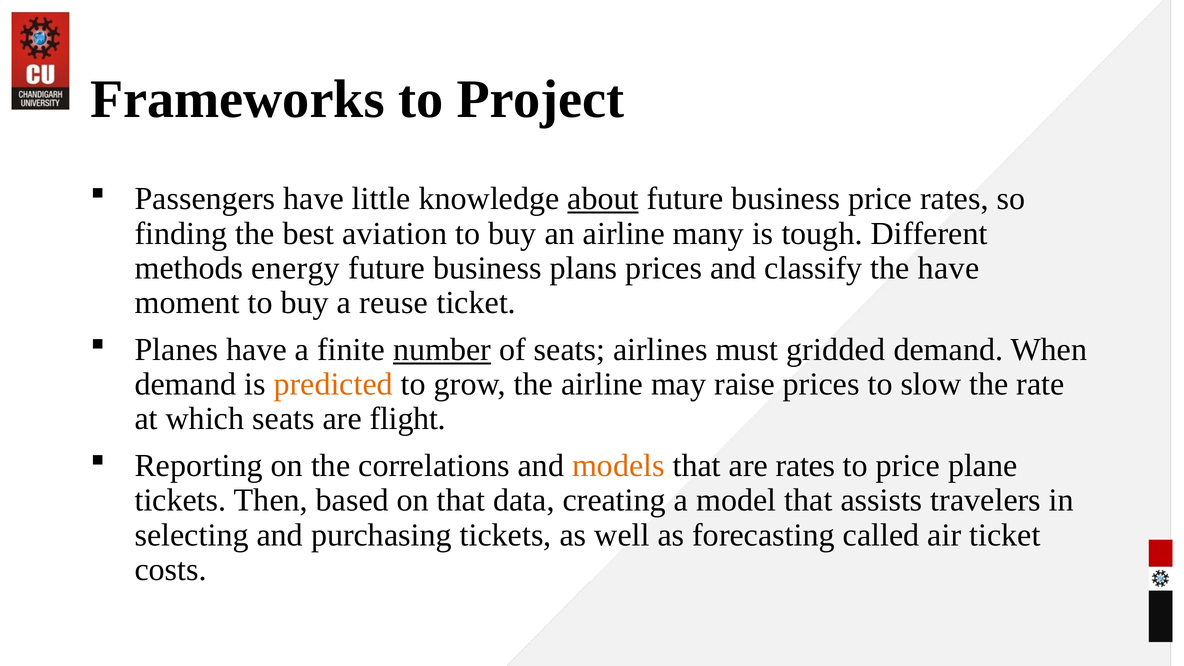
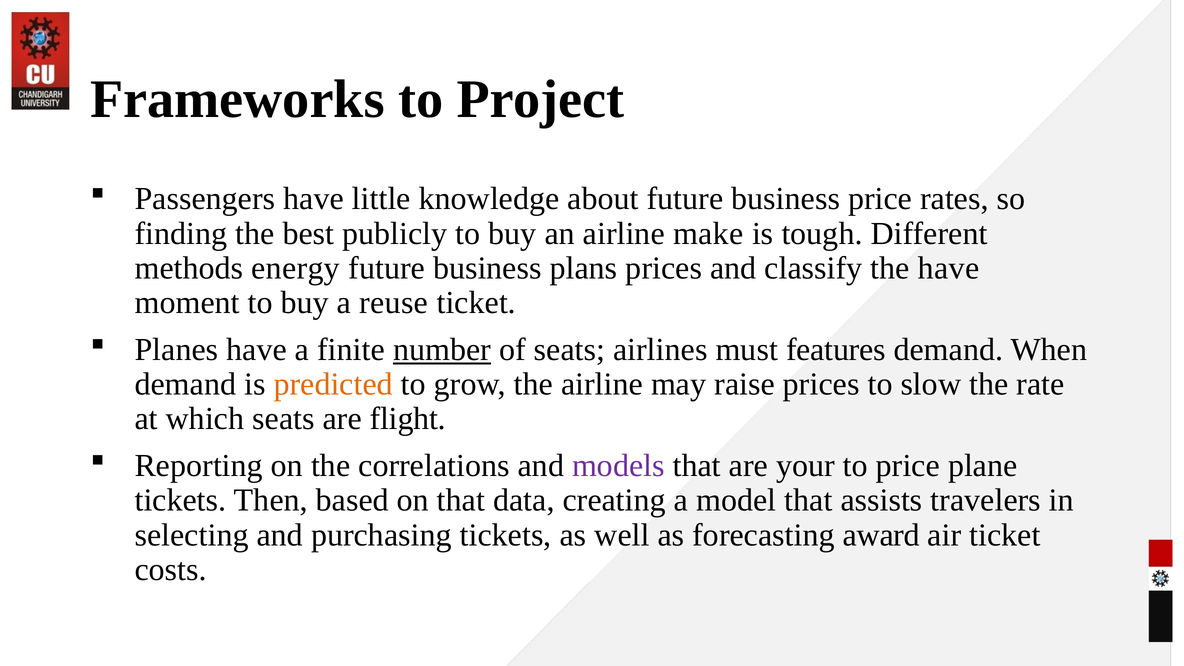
about underline: present -> none (603, 199)
aviation: aviation -> publicly (395, 233)
many: many -> make (708, 233)
gridded: gridded -> features (836, 350)
models colour: orange -> purple (618, 466)
are rates: rates -> your (805, 466)
called: called -> award (881, 535)
